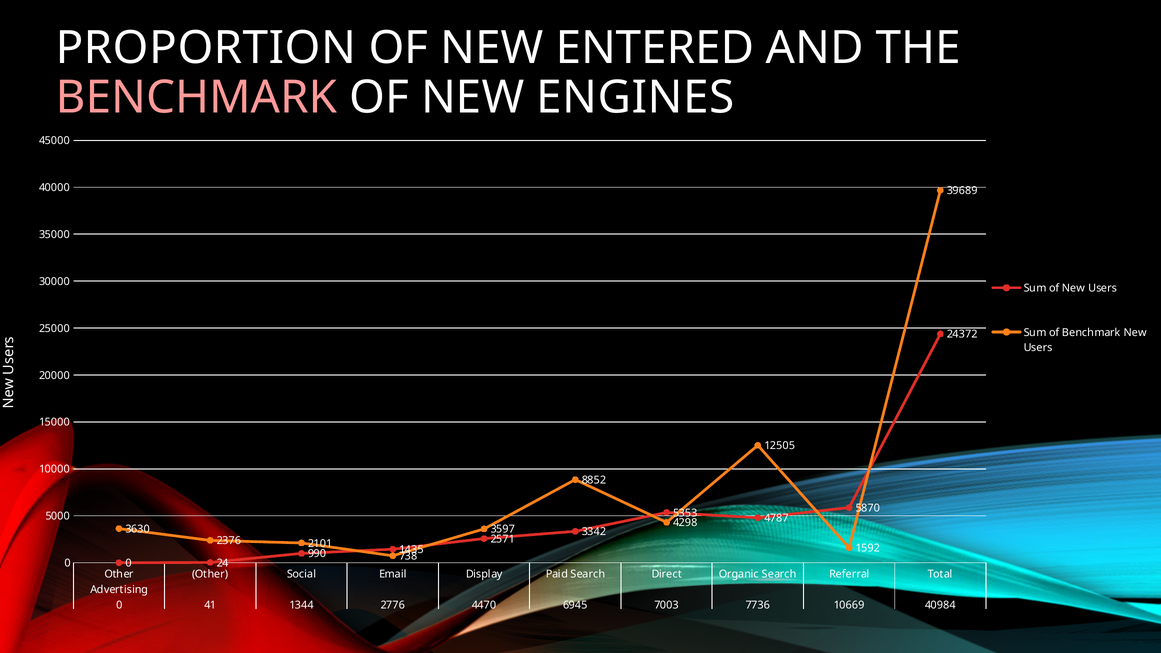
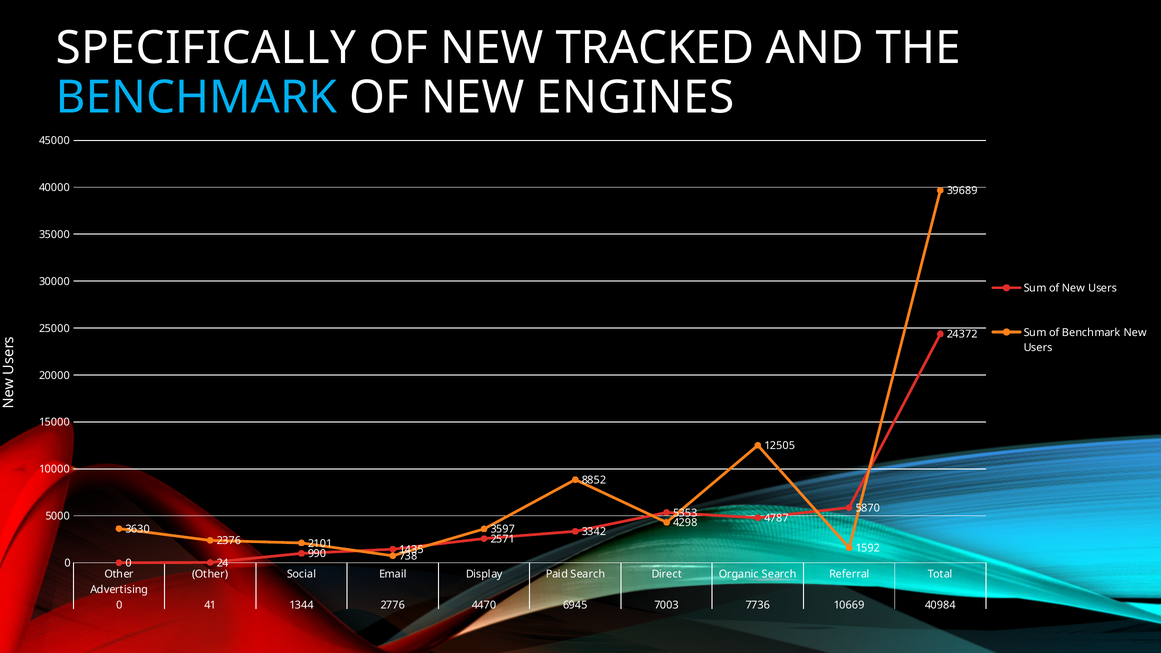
PROPORTION: PROPORTION -> SPECIFICALLY (206, 48)
ENTERED: ENTERED -> TRACKED (655, 48)
BENCHMARK colour: pink -> light blue (197, 98)
